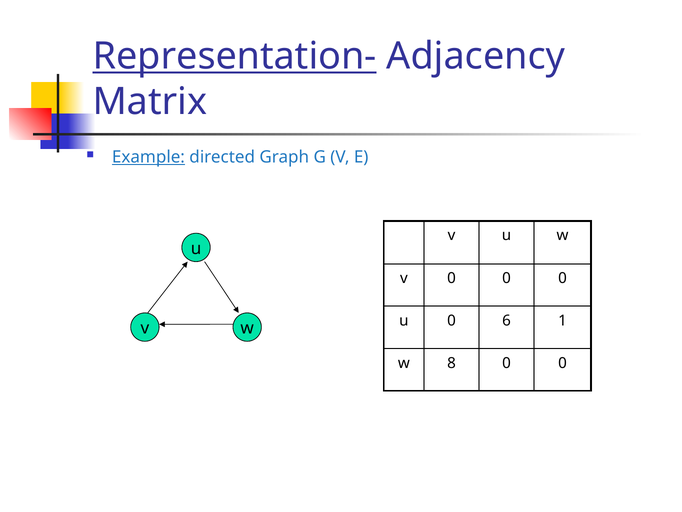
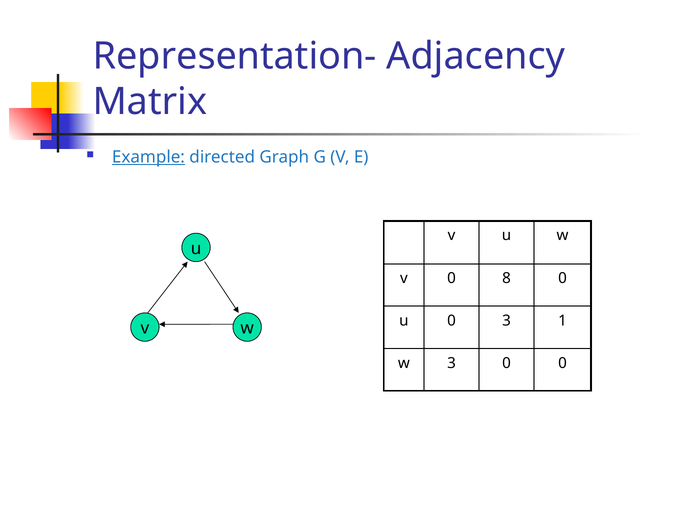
Representation- underline: present -> none (235, 56)
v 0 0: 0 -> 8 (506, 278)
0 6: 6 -> 3 (506, 320)
w 8: 8 -> 3 (451, 363)
